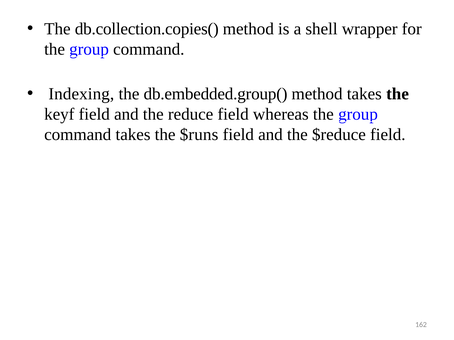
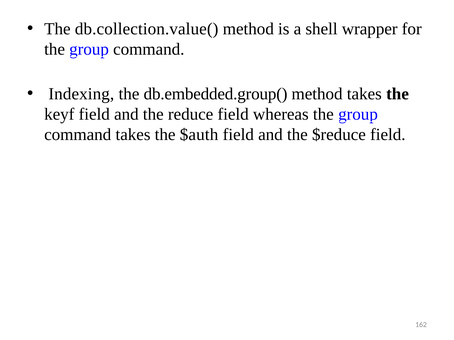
db.collection.copies(: db.collection.copies( -> db.collection.value( (147, 29)
$runs: $runs -> $auth (199, 135)
